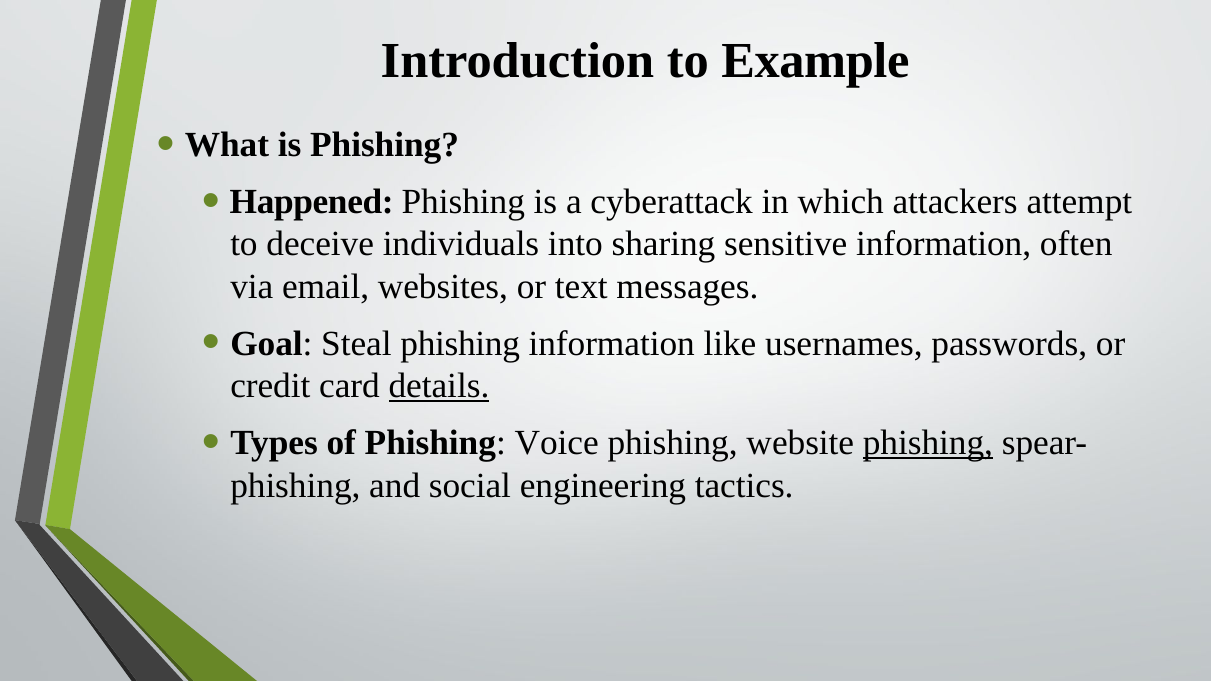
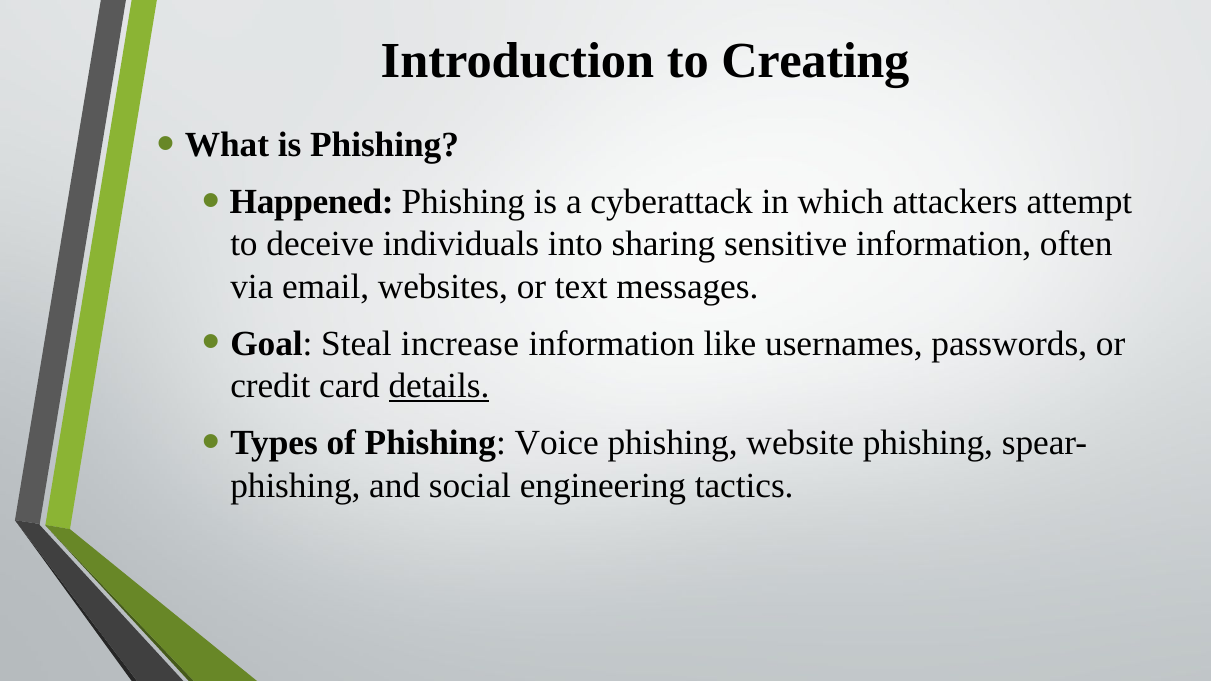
Example: Example -> Creating (815, 61)
Steal phishing: phishing -> increase (460, 344)
phishing underline: present -> none (928, 443)
